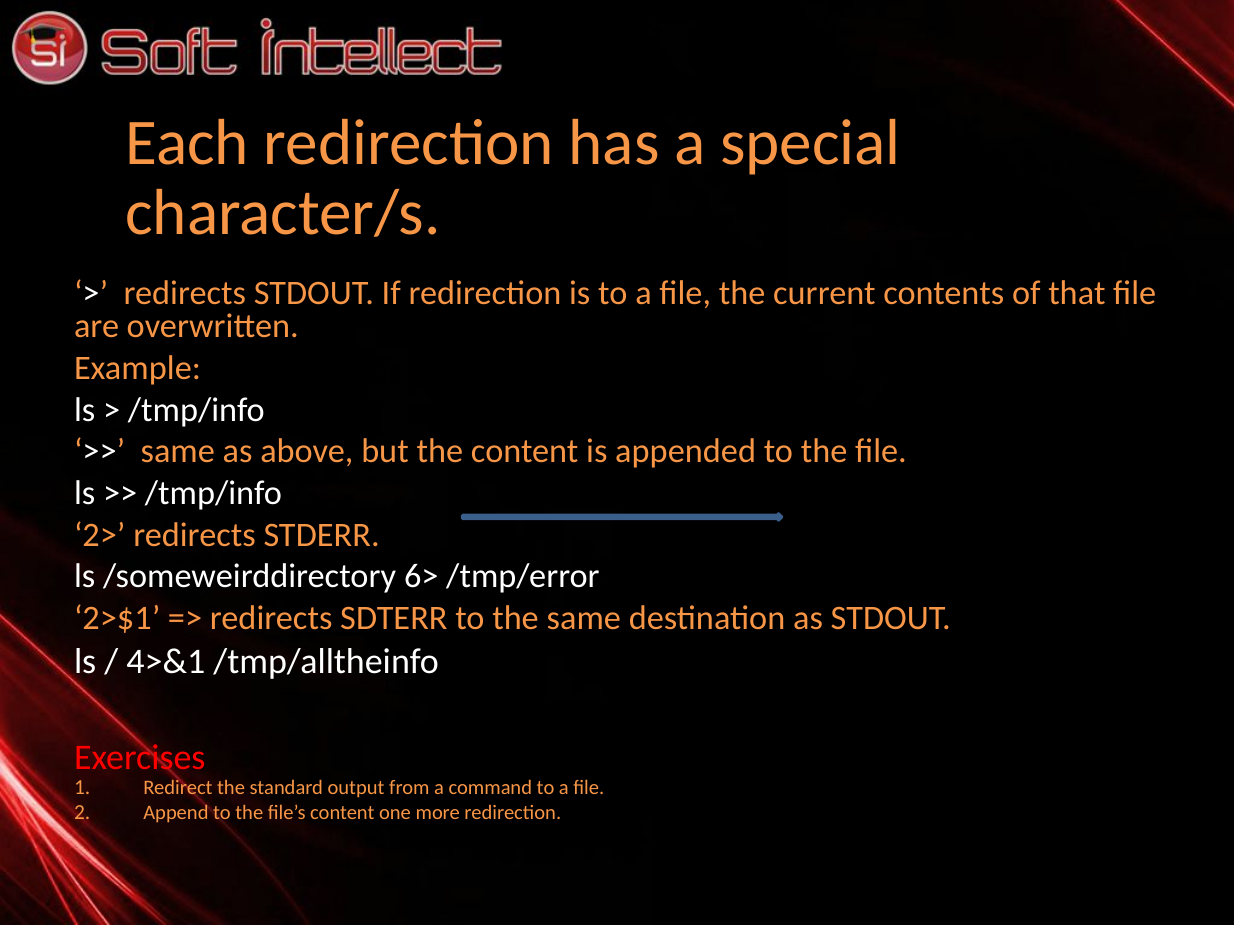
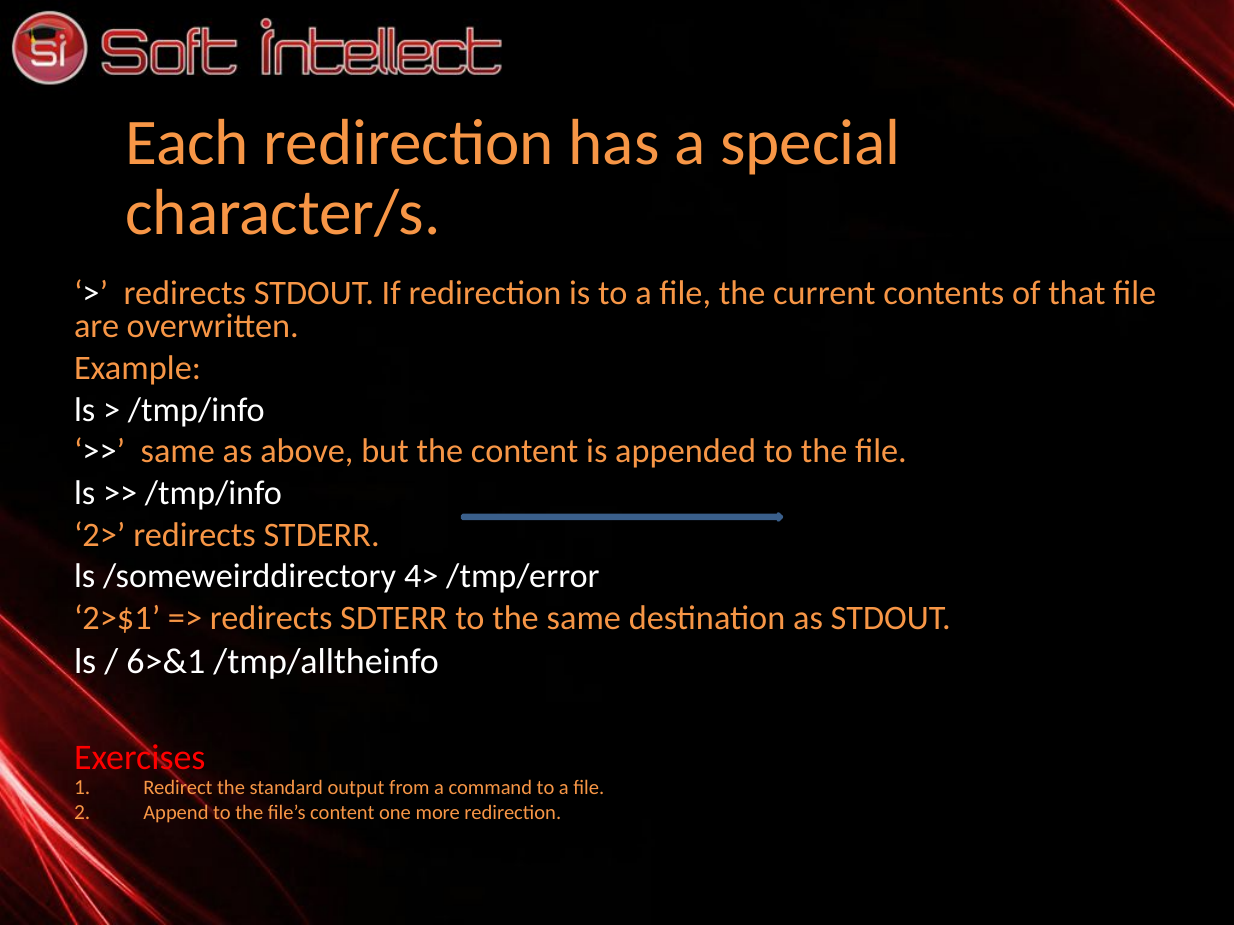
6>: 6> -> 4> (421, 577)
4>&1: 4>&1 -> 6>&1 (166, 662)
